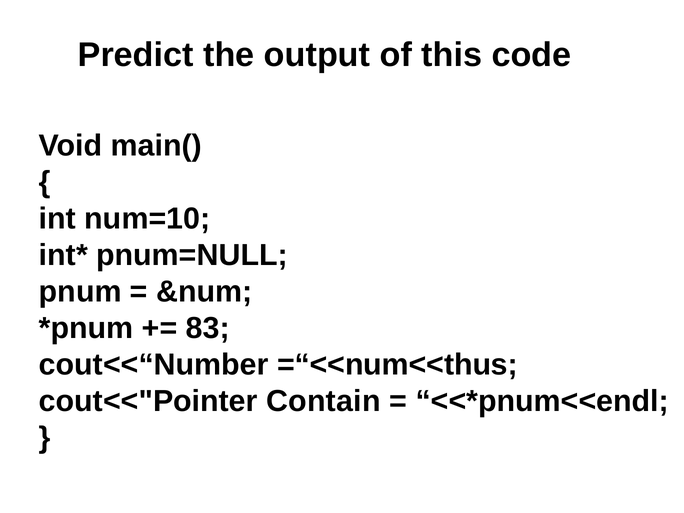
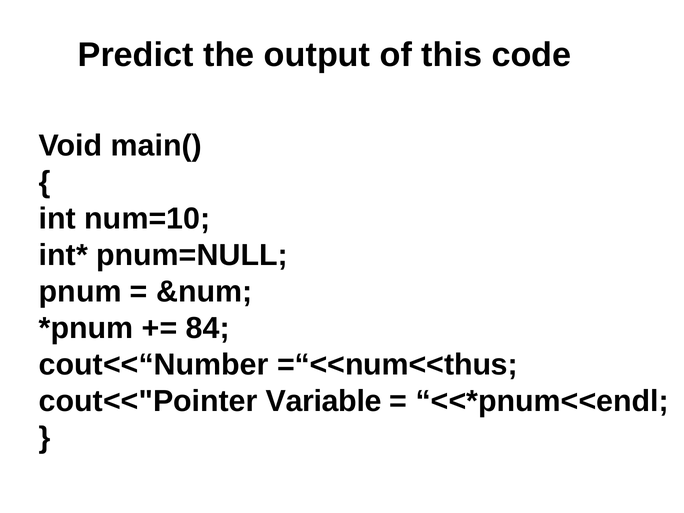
83: 83 -> 84 (208, 328)
Contain: Contain -> Variable (324, 401)
